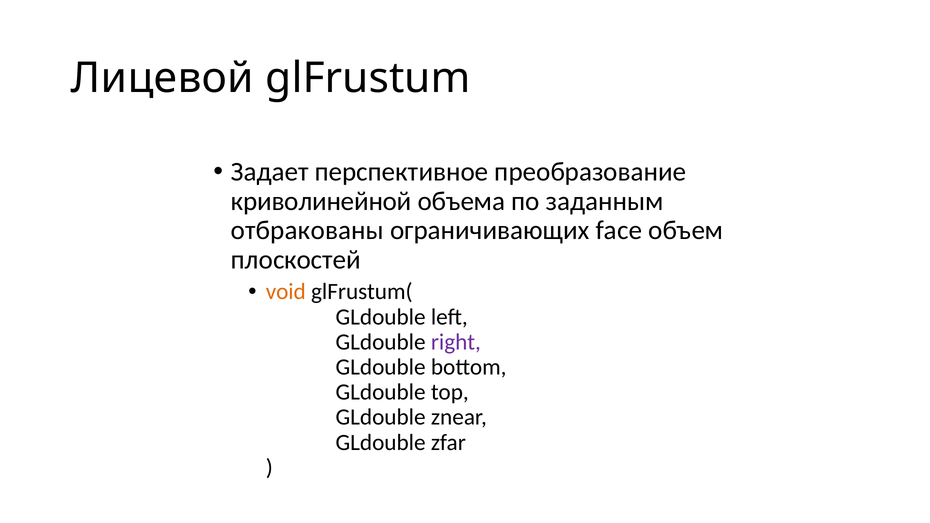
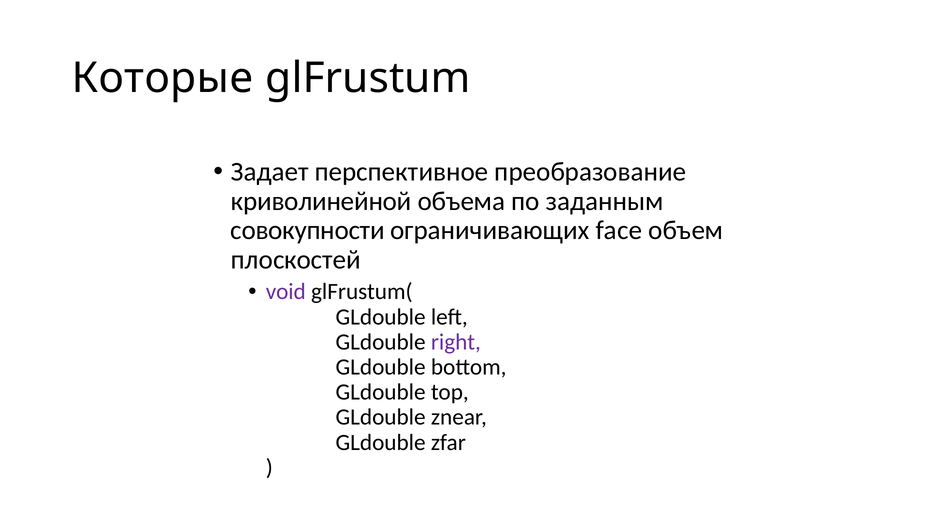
Лицевой: Лицевой -> Которые (162, 78)
отбракованы: отбракованы -> совокупности (308, 231)
void colour: orange -> purple (286, 292)
